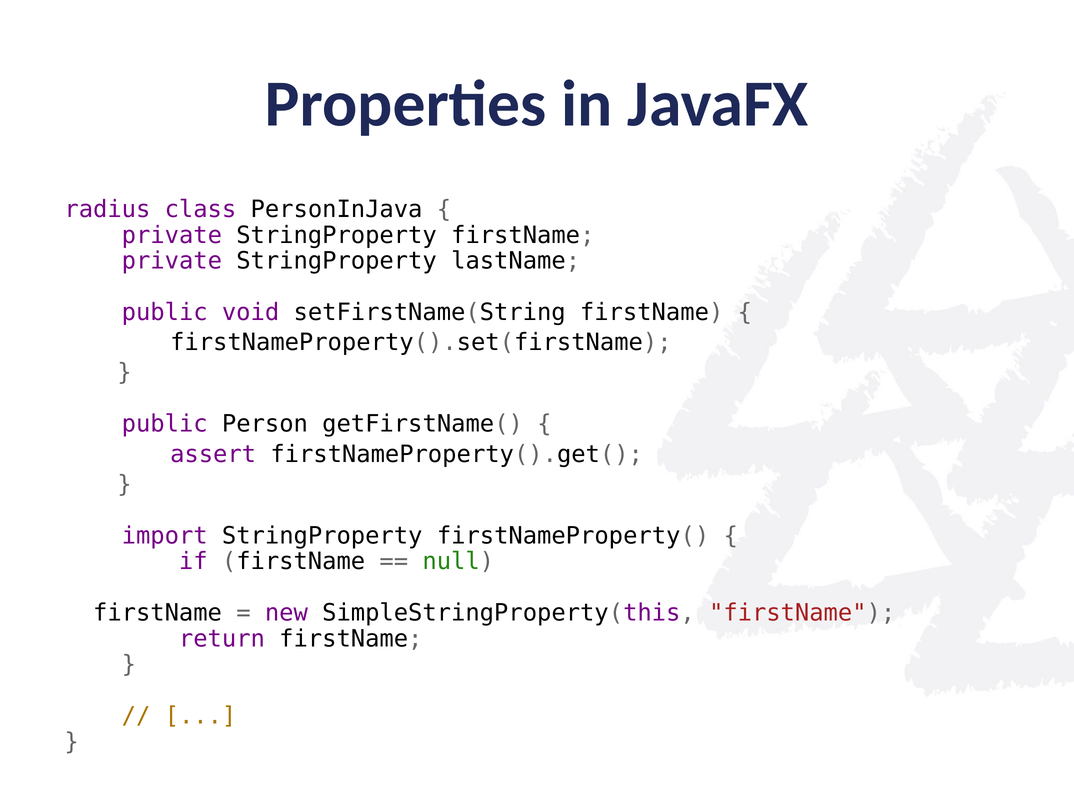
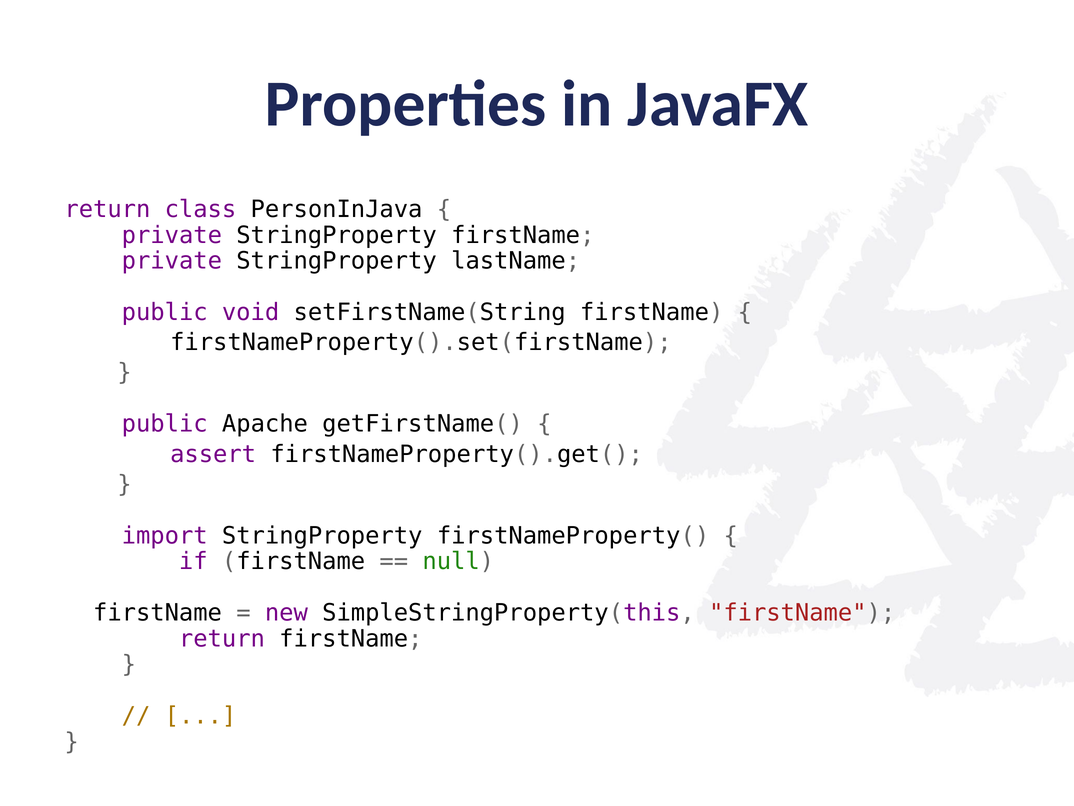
radius: radius -> return (107, 209)
Person: Person -> Apache (265, 424)
